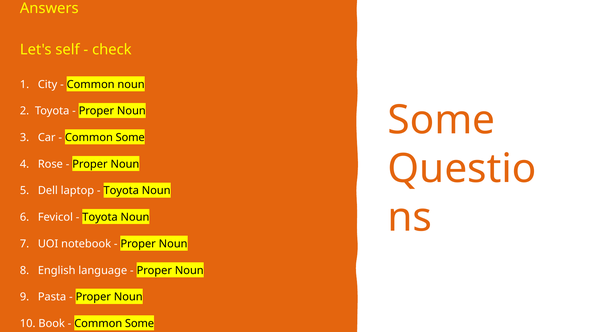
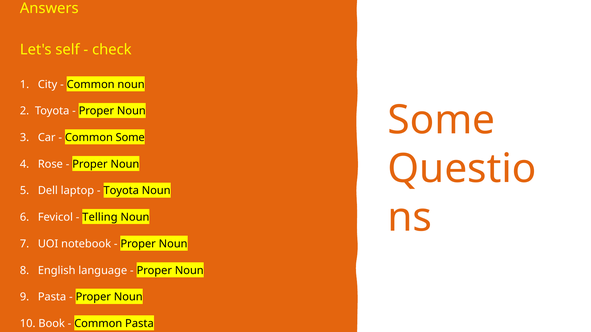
Toyota: Toyota -> Telling (100, 218)
Some: Some -> Pasta (139, 324)
